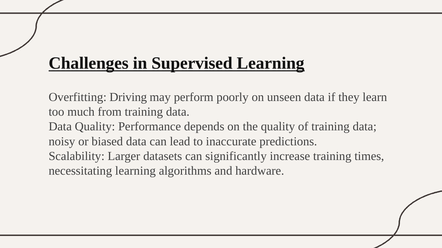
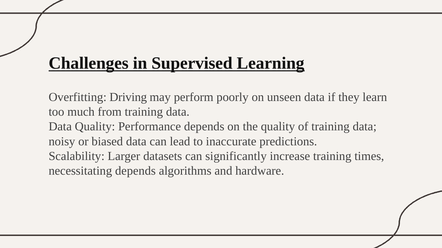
necessitating learning: learning -> depends (135, 171)
